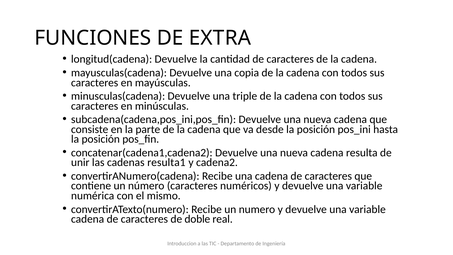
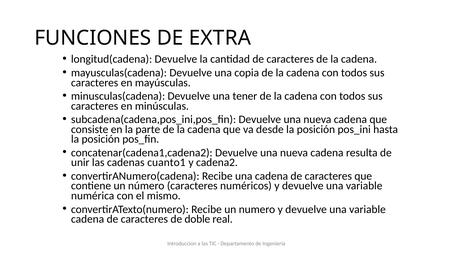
triple: triple -> tener (245, 96)
resulta1: resulta1 -> cuanto1 (166, 162)
